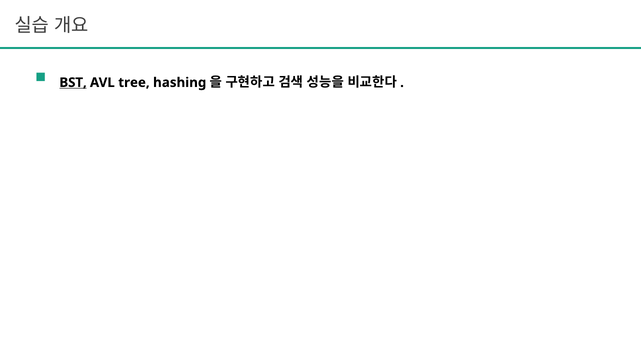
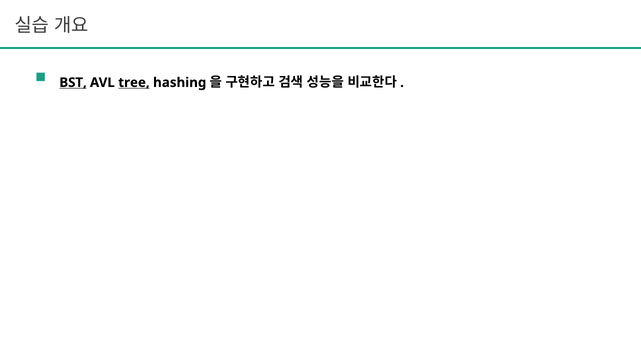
tree underline: none -> present (134, 82)
